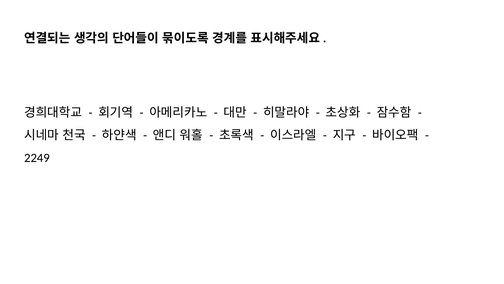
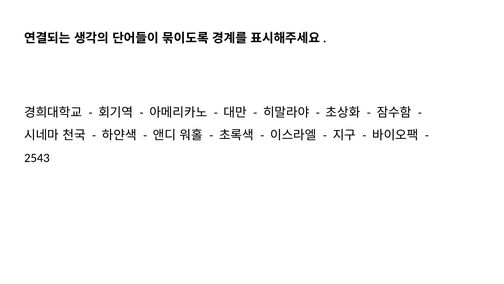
2249: 2249 -> 2543 (37, 158)
